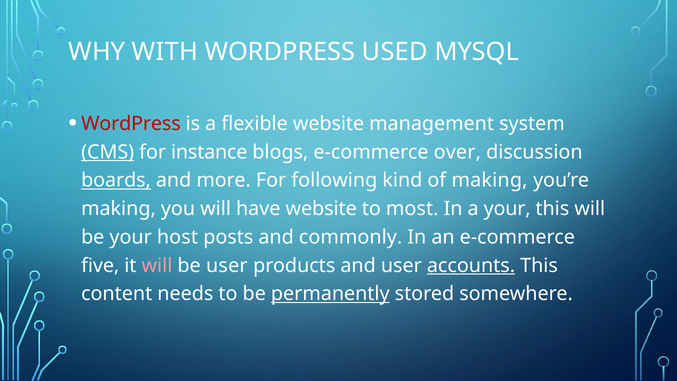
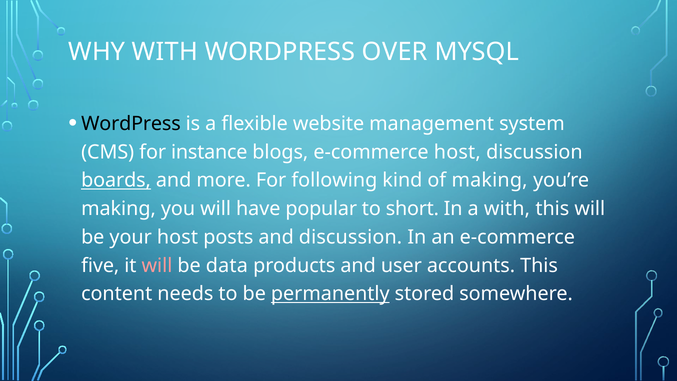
USED: USED -> OVER (395, 52)
WordPress colour: red -> black (131, 124)
CMS underline: present -> none (108, 152)
e-commerce over: over -> host (457, 152)
have website: website -> popular (321, 209)
most: most -> short (412, 209)
a your: your -> with (507, 209)
and commonly: commonly -> discussion (351, 237)
be user: user -> data (227, 265)
accounts underline: present -> none (471, 265)
